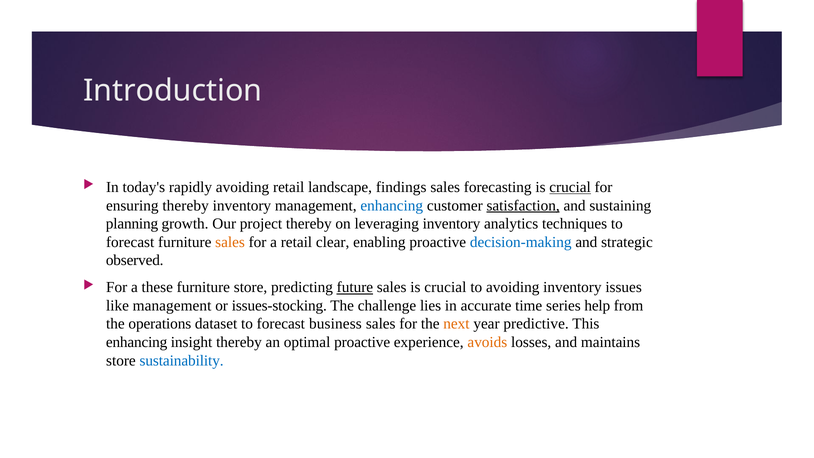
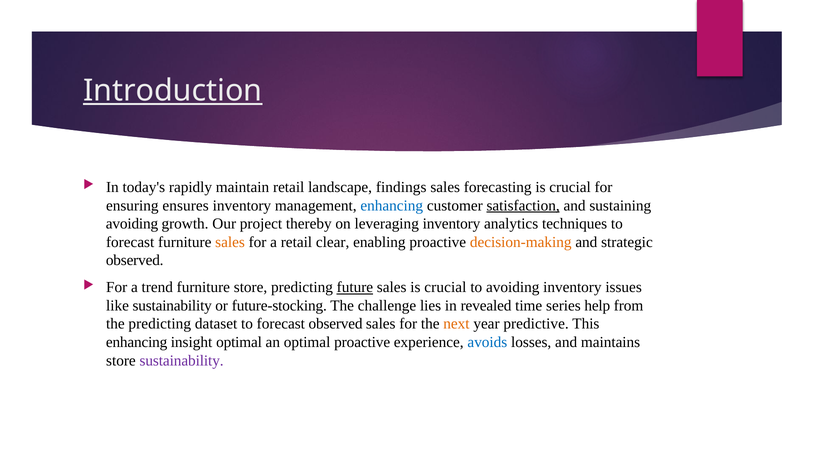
Introduction underline: none -> present (173, 91)
rapidly avoiding: avoiding -> maintain (243, 187)
crucial underline: present -> none (570, 187)
ensuring thereby: thereby -> ensures (186, 205)
planning: planning -> avoiding (132, 224)
decision-making colour: blue -> orange (521, 242)
these: these -> trend (157, 287)
like management: management -> sustainability (172, 305)
issues-stocking: issues-stocking -> future-stocking (279, 305)
accurate: accurate -> revealed (486, 305)
the operations: operations -> predicting (160, 324)
forecast business: business -> observed (336, 324)
insight thereby: thereby -> optimal (239, 342)
avoids colour: orange -> blue (487, 342)
sustainability colour: blue -> purple (182, 360)
